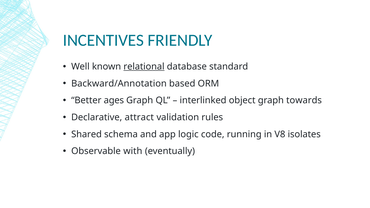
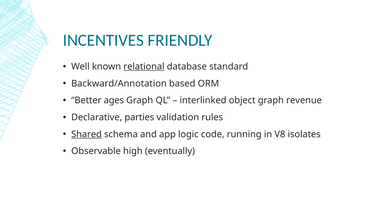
towards: towards -> revenue (304, 100)
attract: attract -> parties (139, 117)
Shared underline: none -> present (86, 134)
with: with -> high (133, 151)
